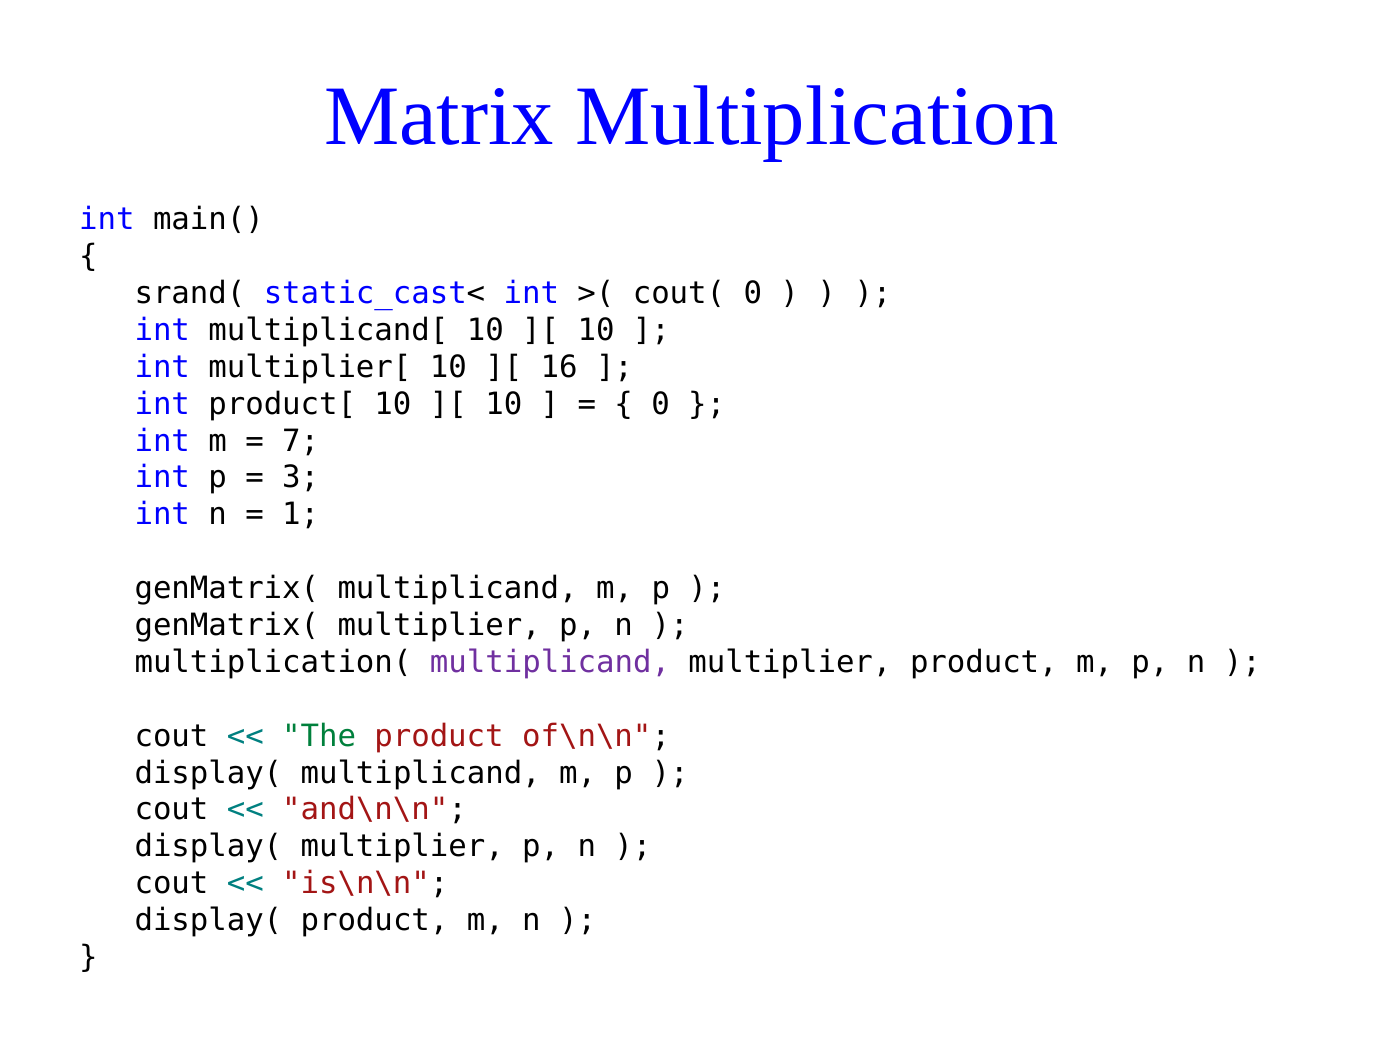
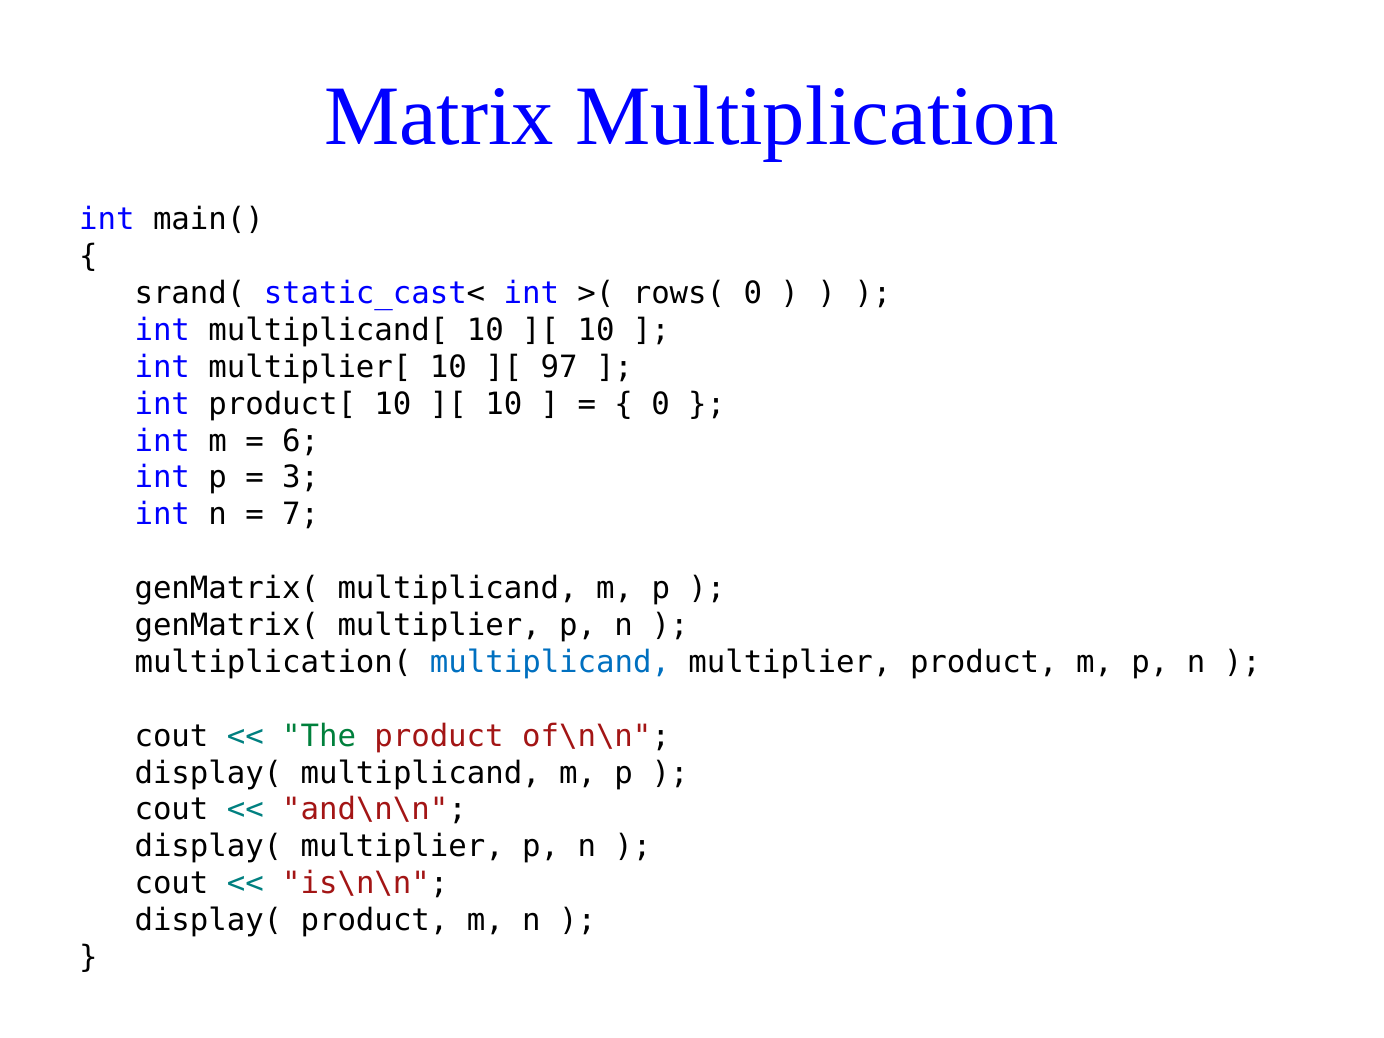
cout(: cout( -> rows( (679, 293)
16: 16 -> 97 (559, 367)
7: 7 -> 6 (301, 441)
1: 1 -> 7 (301, 515)
multiplicand colour: purple -> blue (550, 662)
